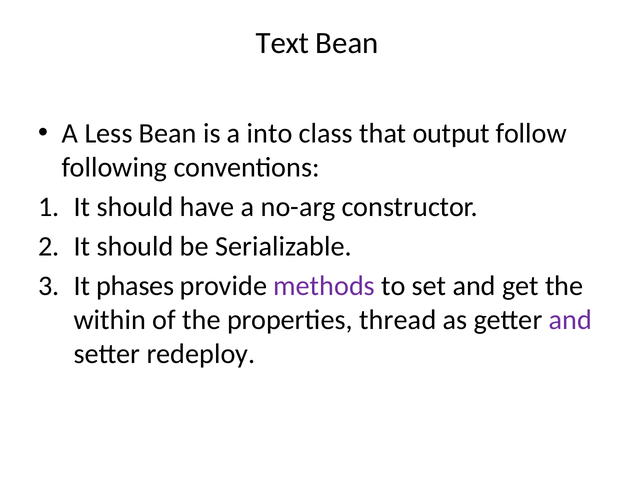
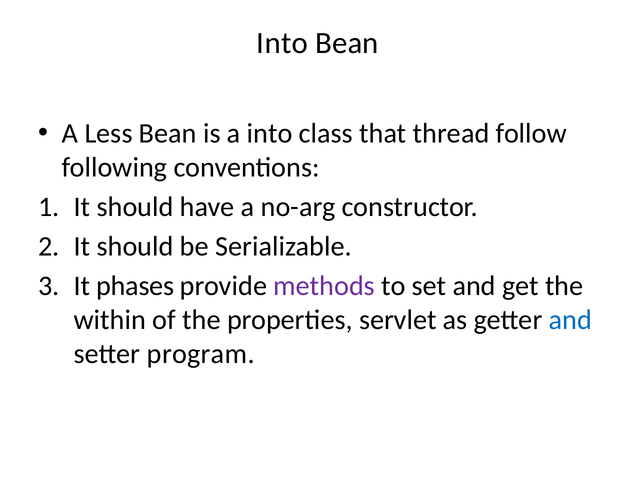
Text: Text -> Into (282, 43)
output: output -> thread (451, 133)
thread: thread -> servlet (398, 320)
and colour: purple -> blue (570, 320)
redeploy: redeploy -> program (201, 353)
